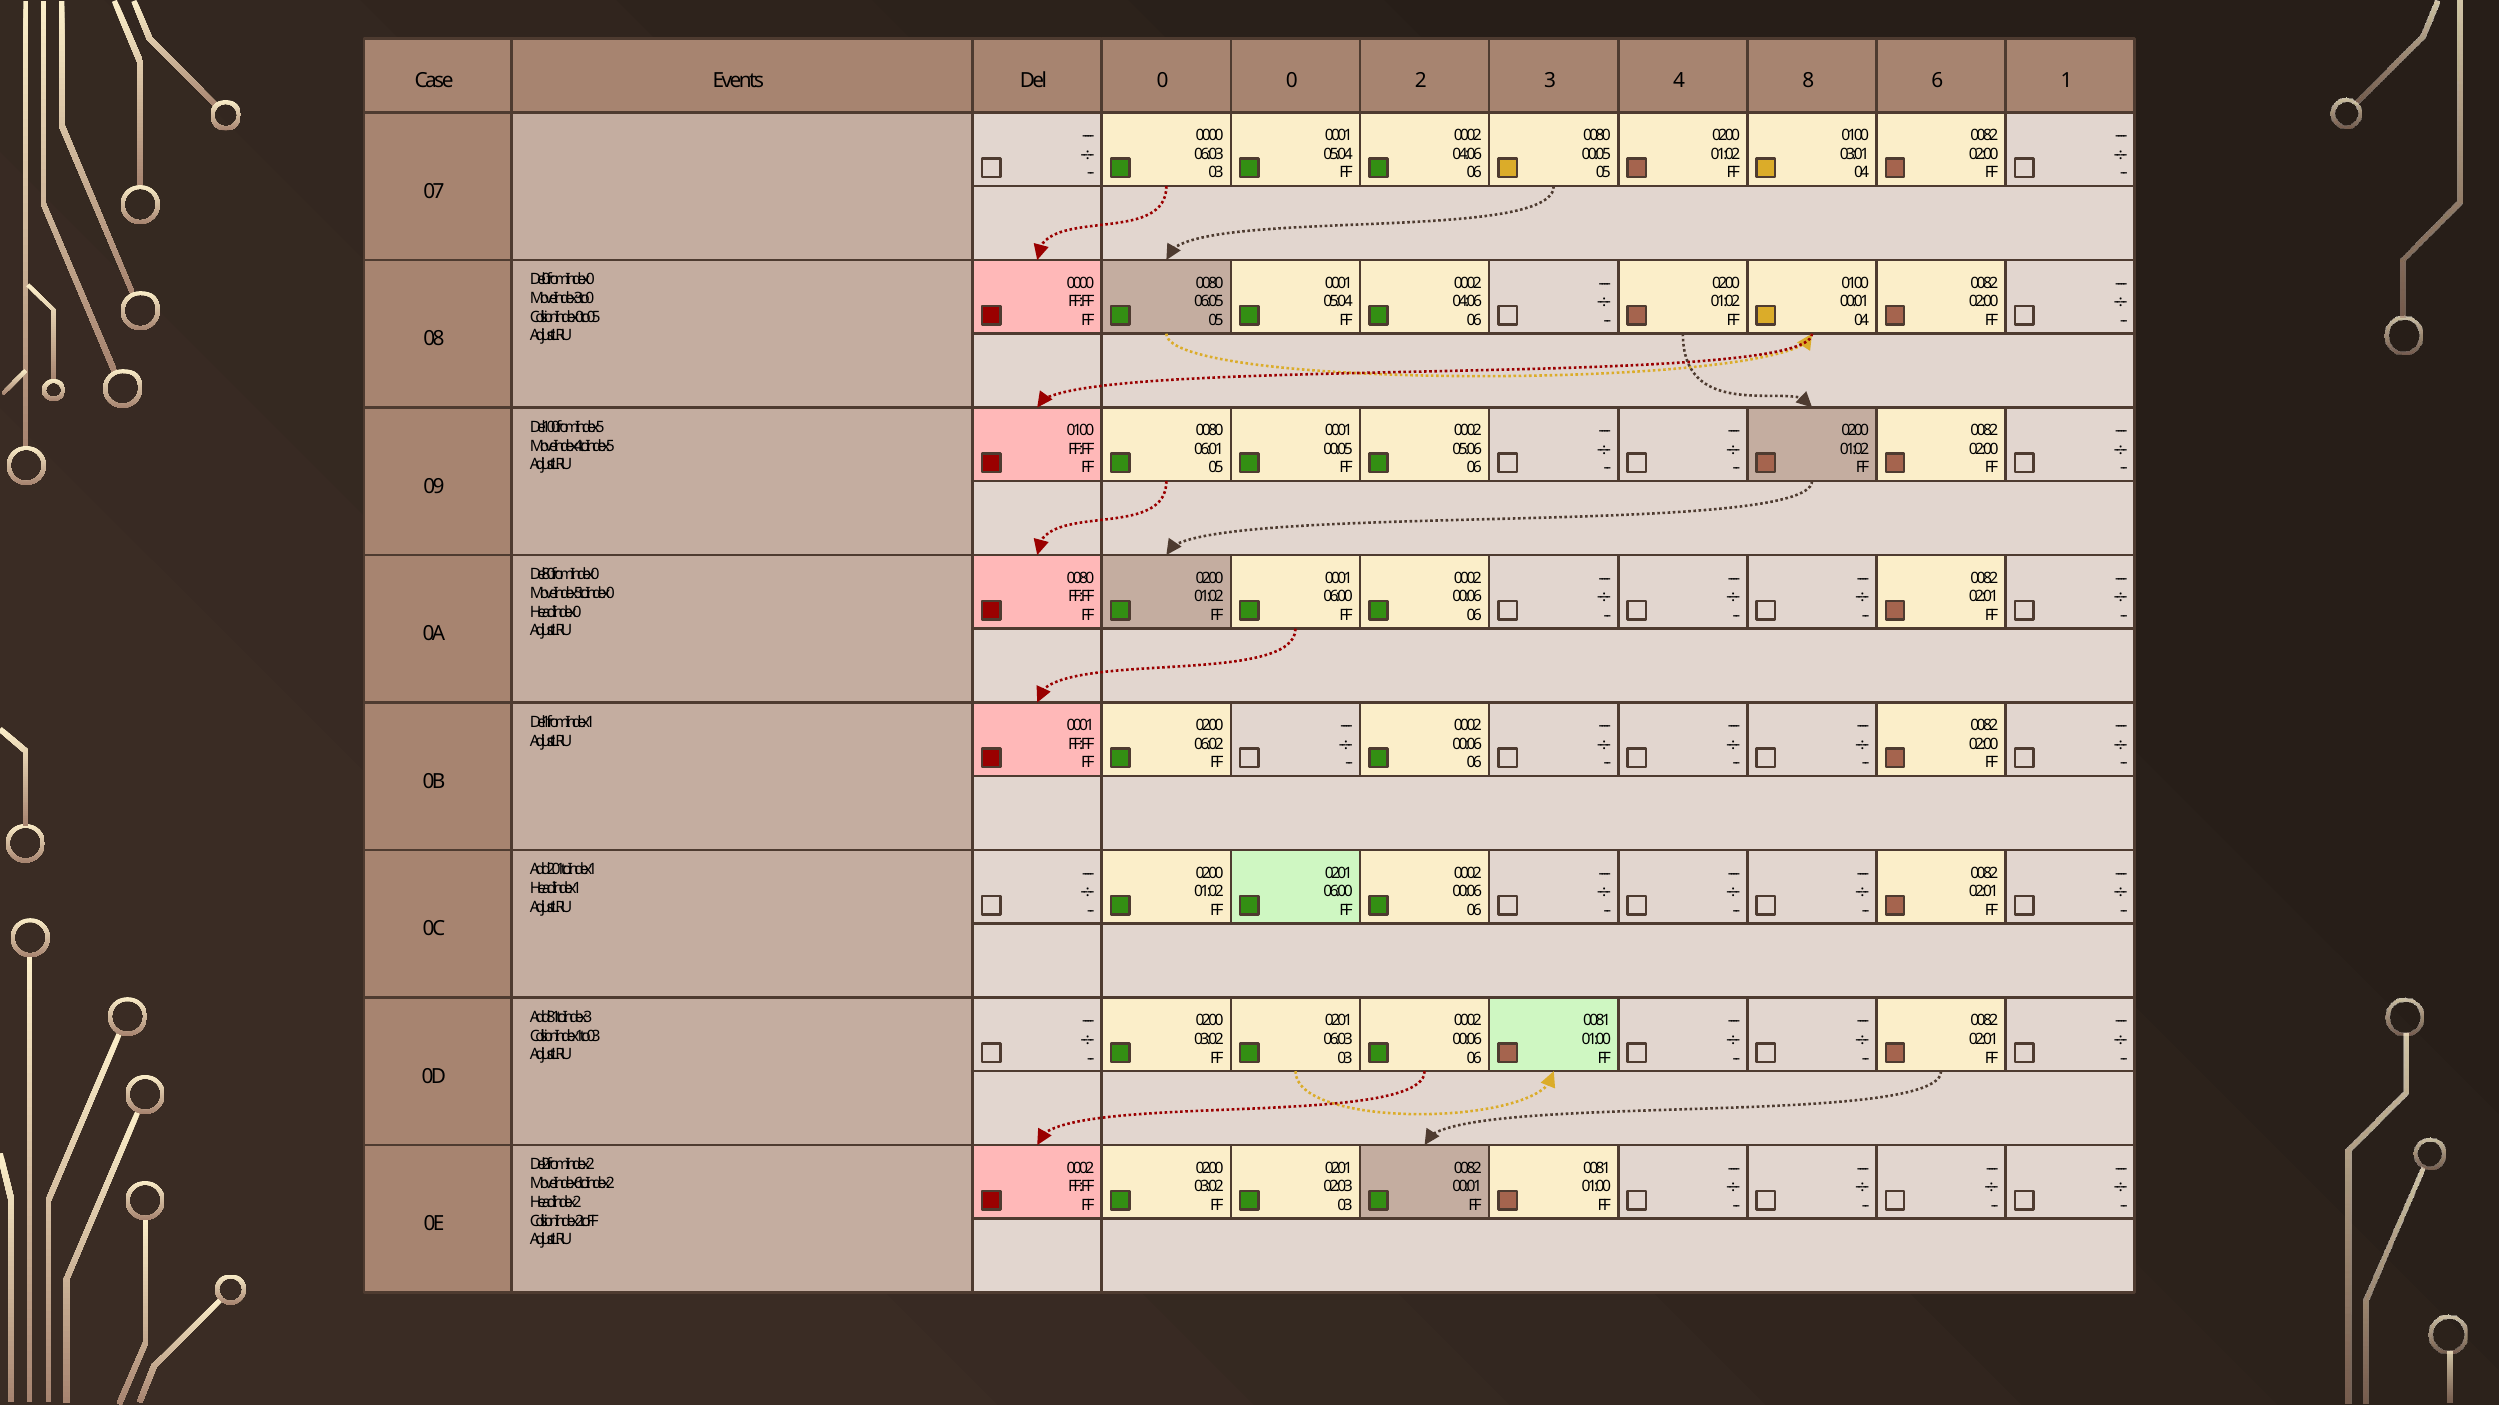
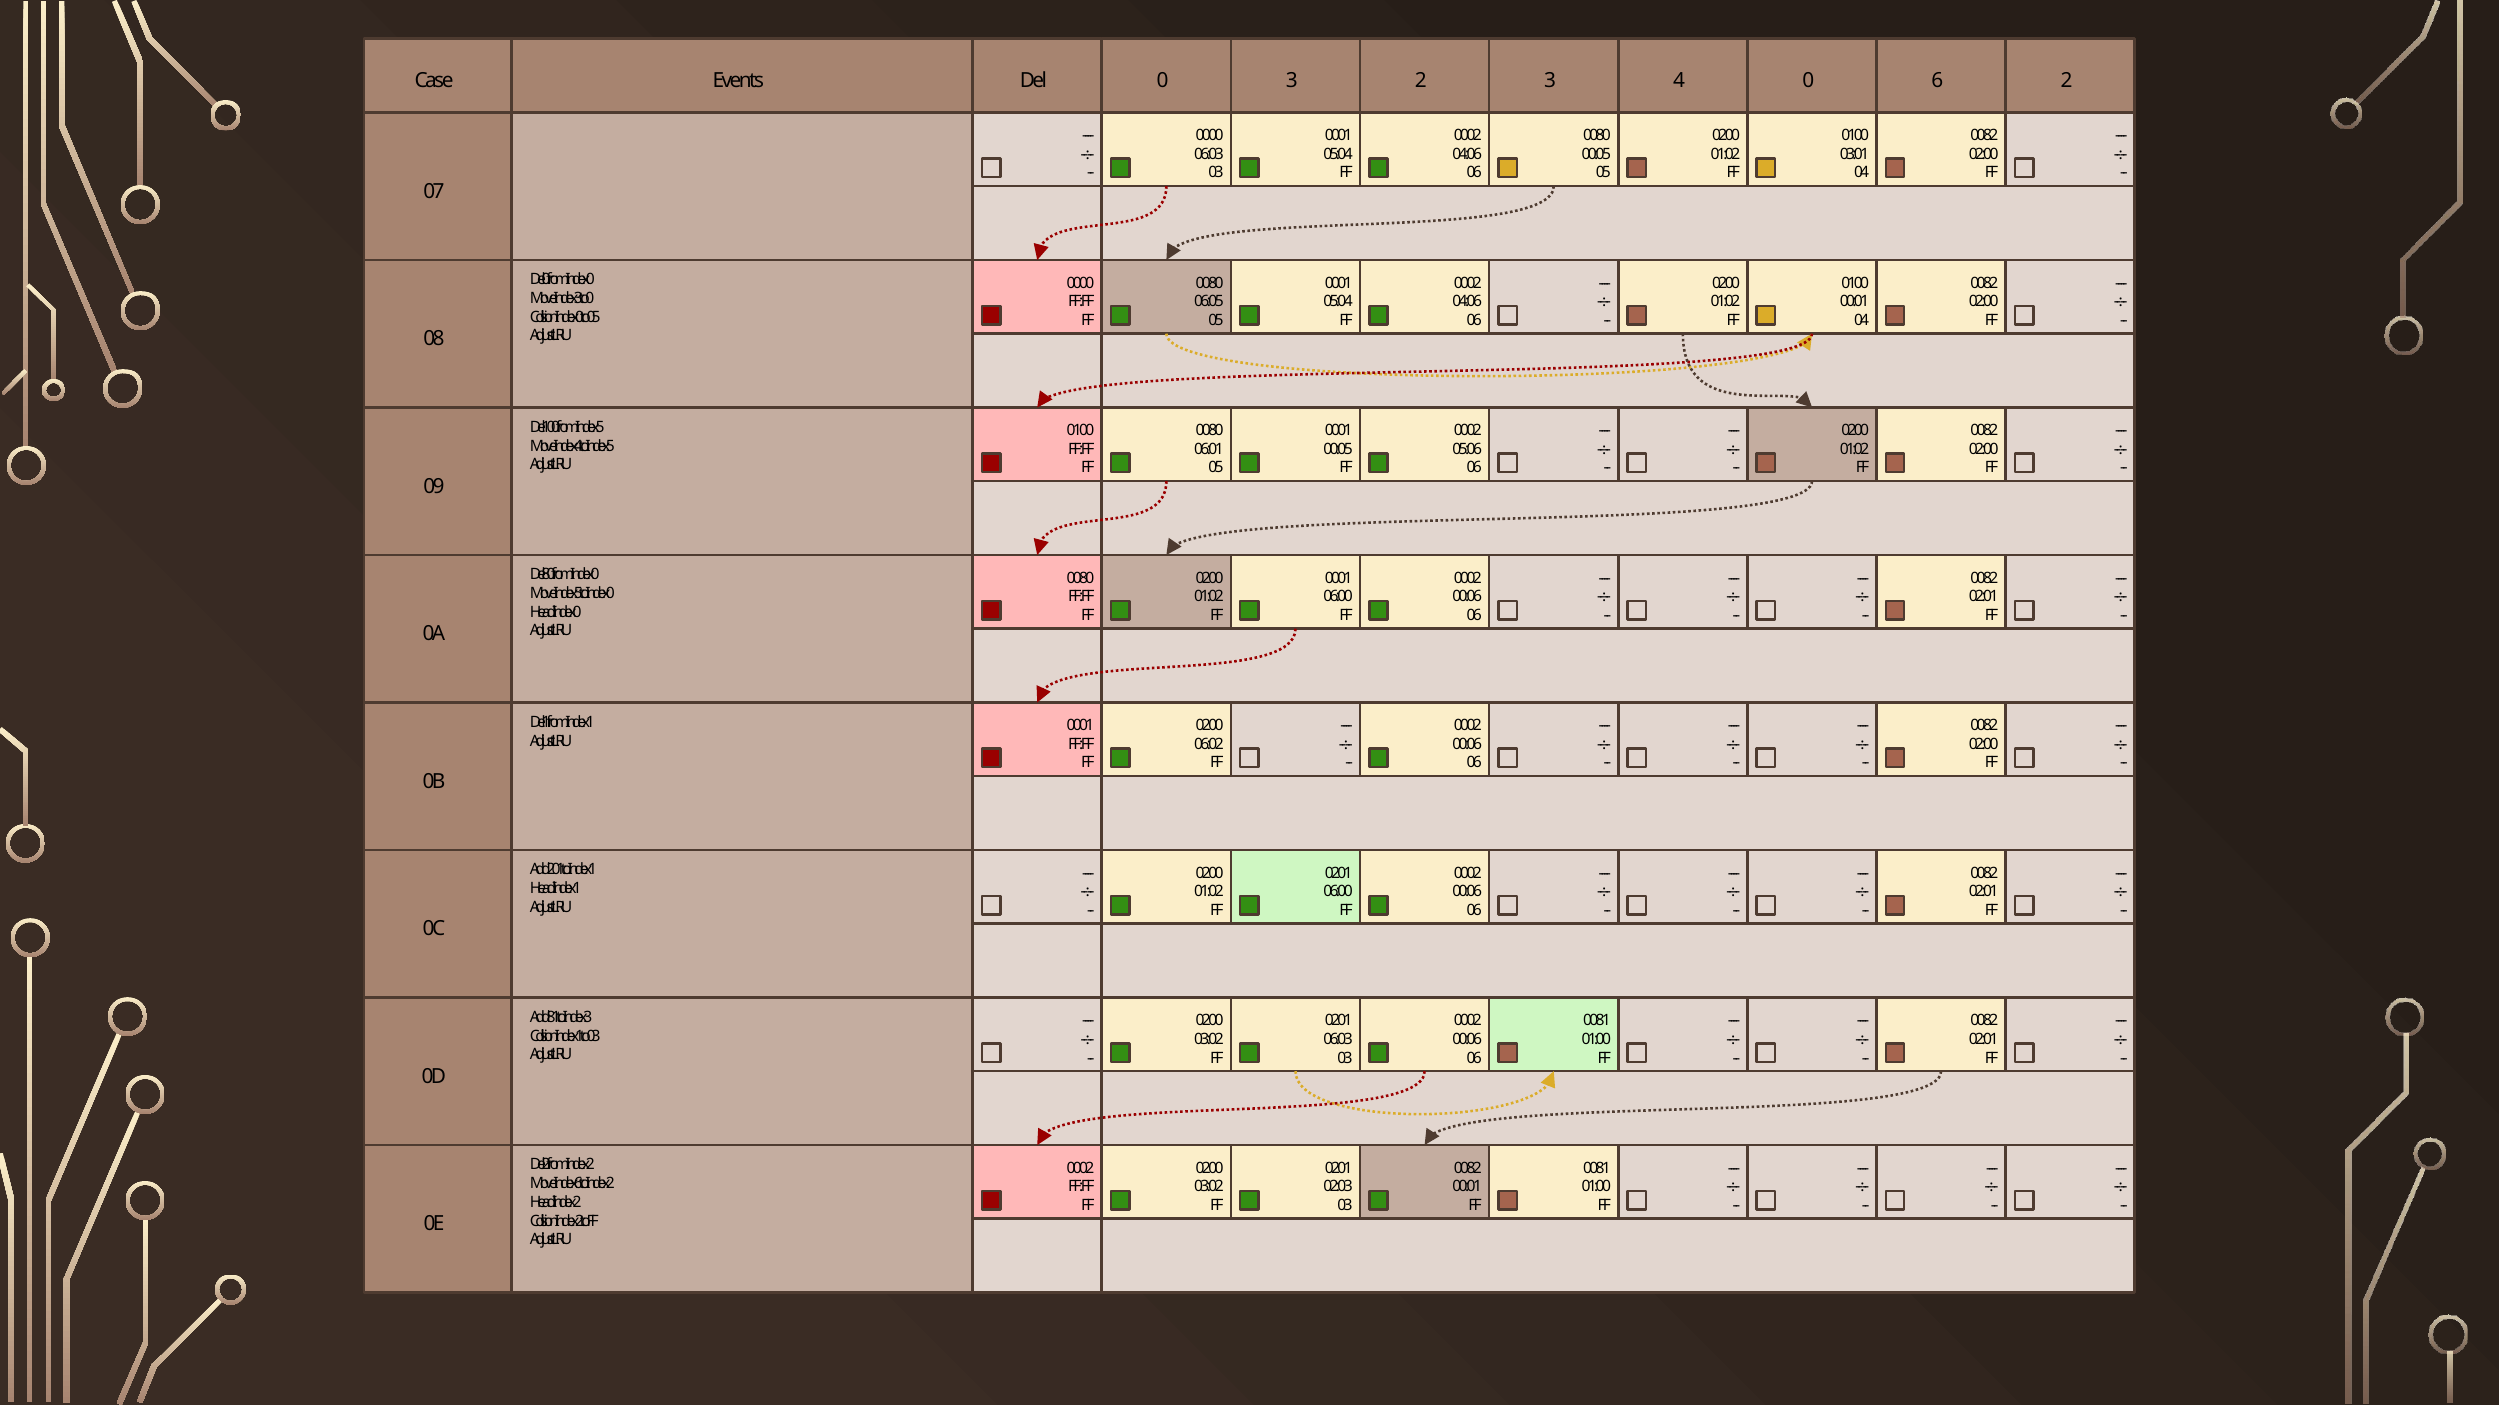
0 0: 0 -> 3 (1292, 81)
4 8: 8 -> 0 (1808, 81)
6 1: 1 -> 2 (2067, 81)
